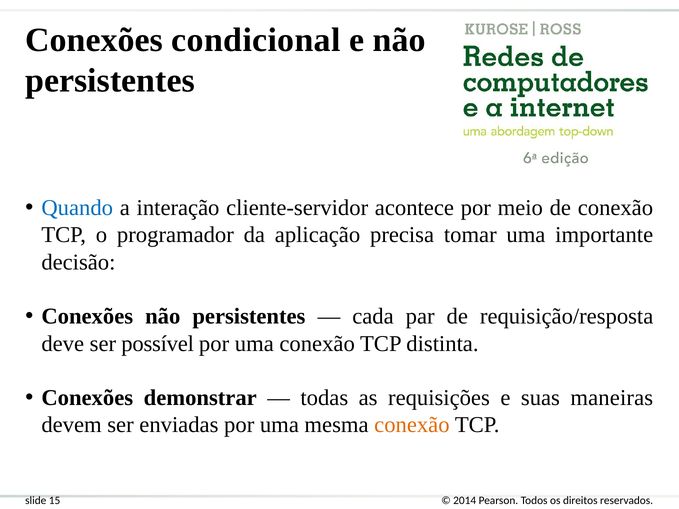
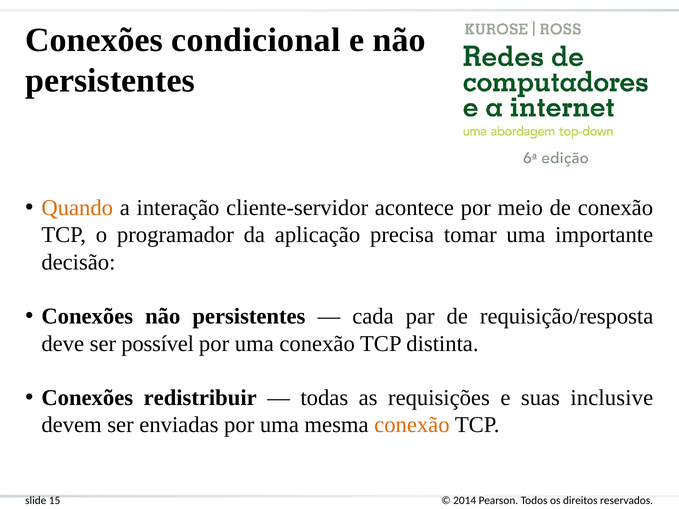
Quando colour: blue -> orange (77, 208)
demonstrar: demonstrar -> redistribuir (200, 398)
maneiras: maneiras -> inclusive (612, 398)
